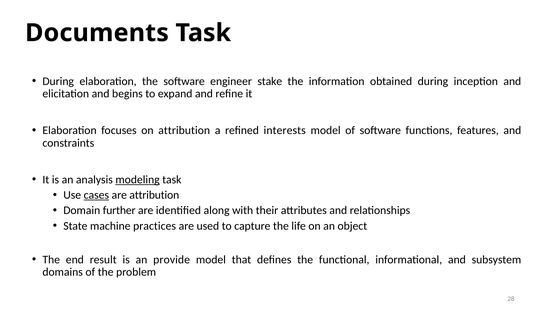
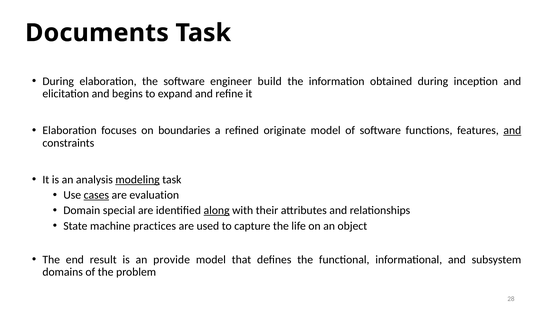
stake: stake -> build (270, 81)
on attribution: attribution -> boundaries (184, 131)
interests: interests -> originate (285, 131)
and underline: none -> present (512, 131)
are attribution: attribution -> evaluation (154, 195)
further: further -> special (119, 211)
along underline: none -> present (217, 211)
